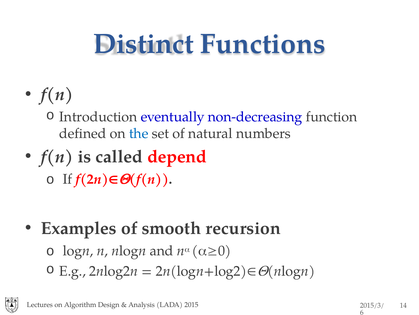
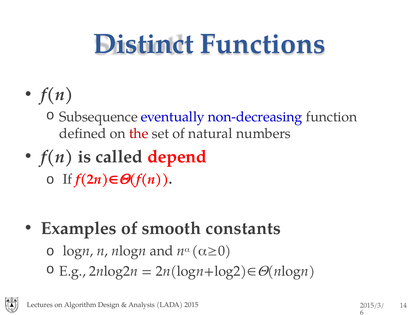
Introduction: Introduction -> Subsequence (98, 117)
the colour: blue -> red (139, 133)
recursion: recursion -> constants (243, 228)
